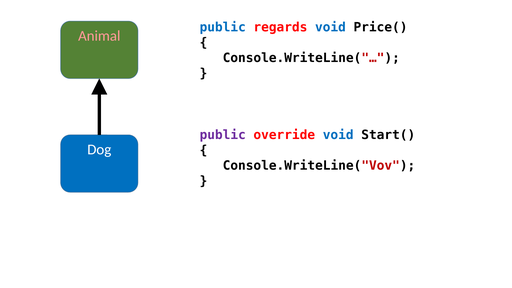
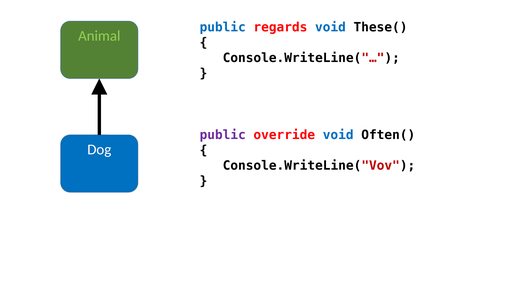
Price(: Price( -> These( (381, 27)
Animal colour: pink -> light green (99, 36)
Start(: Start( -> Often( (388, 135)
